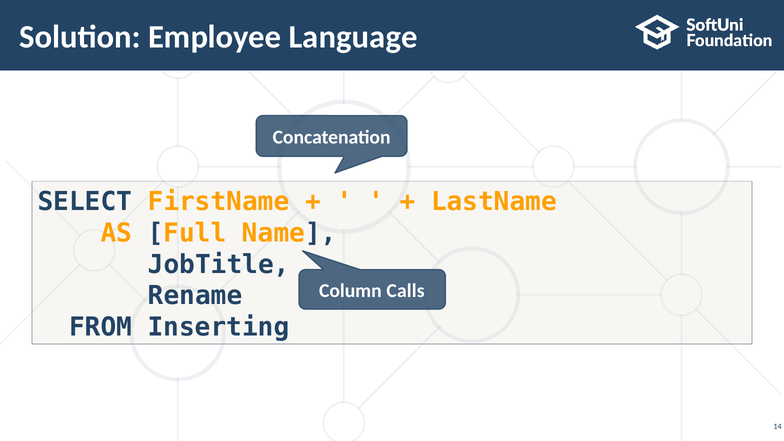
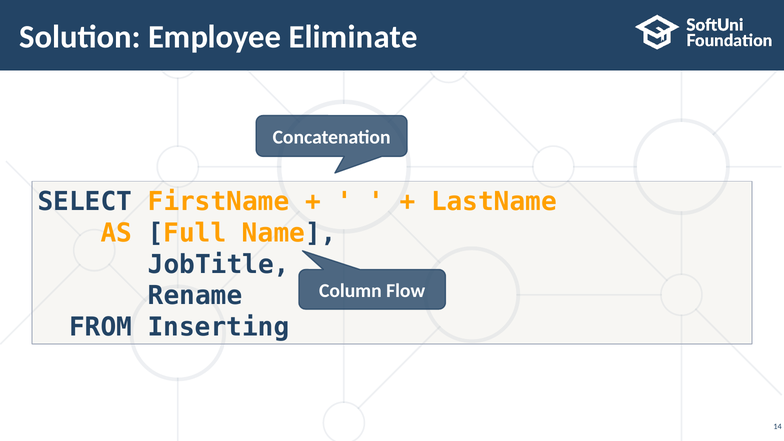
Language: Language -> Eliminate (353, 37)
Calls: Calls -> Flow (406, 291)
